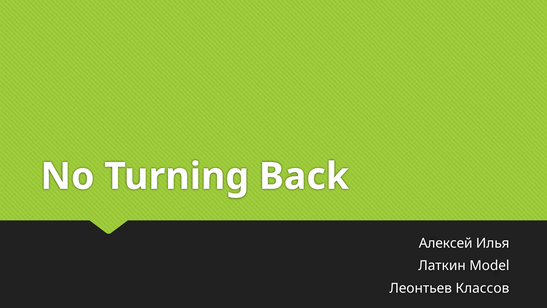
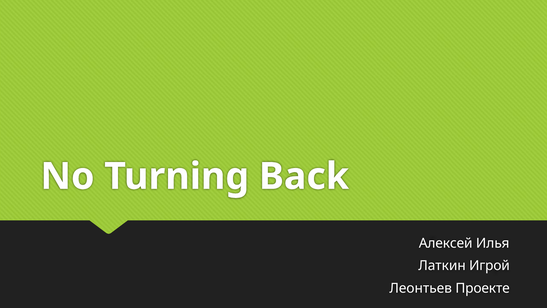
Model: Model -> Игрой (489, 266)
Классов: Классов -> Проекте (483, 288)
